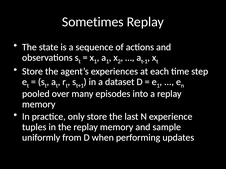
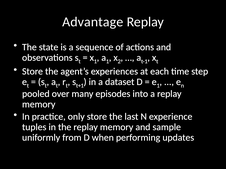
Sometimes: Sometimes -> Advantage (93, 22)
